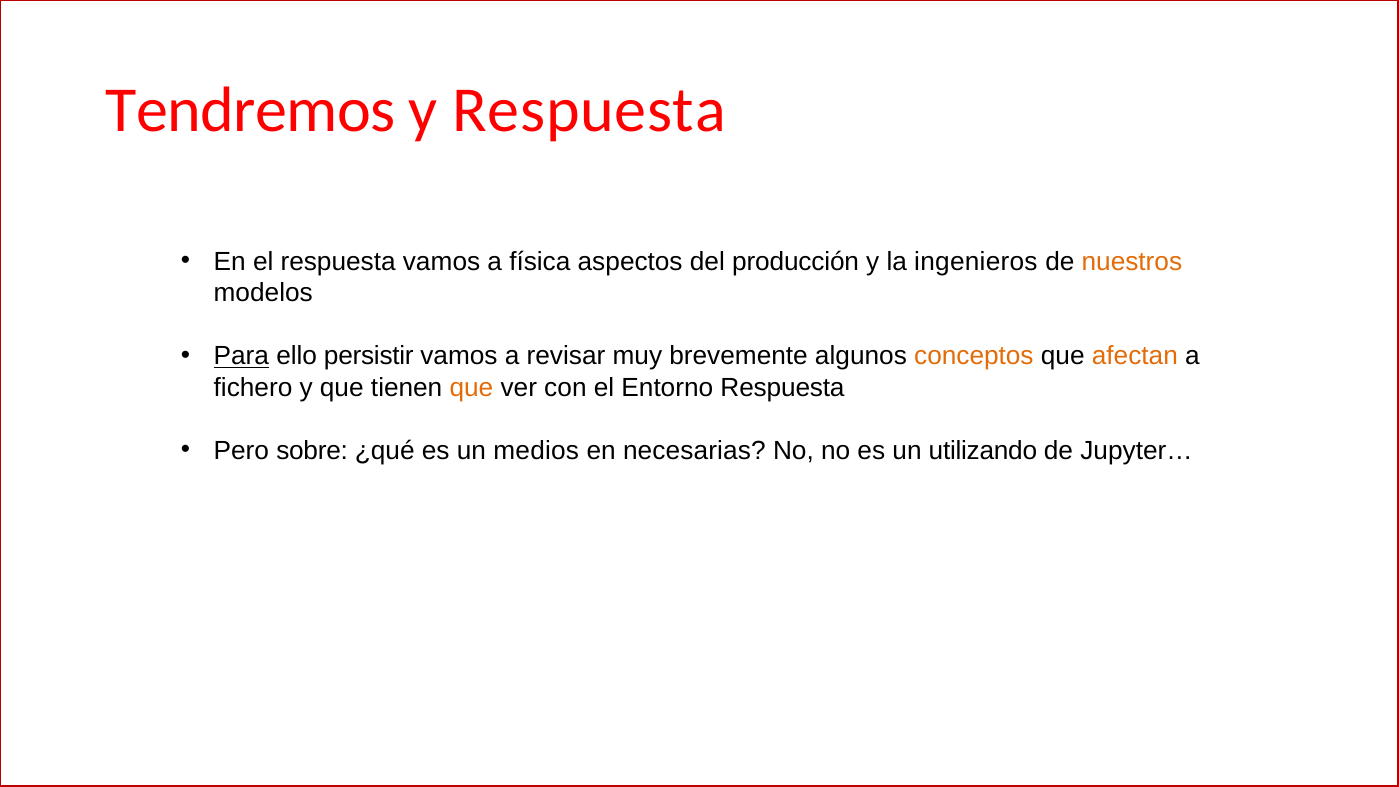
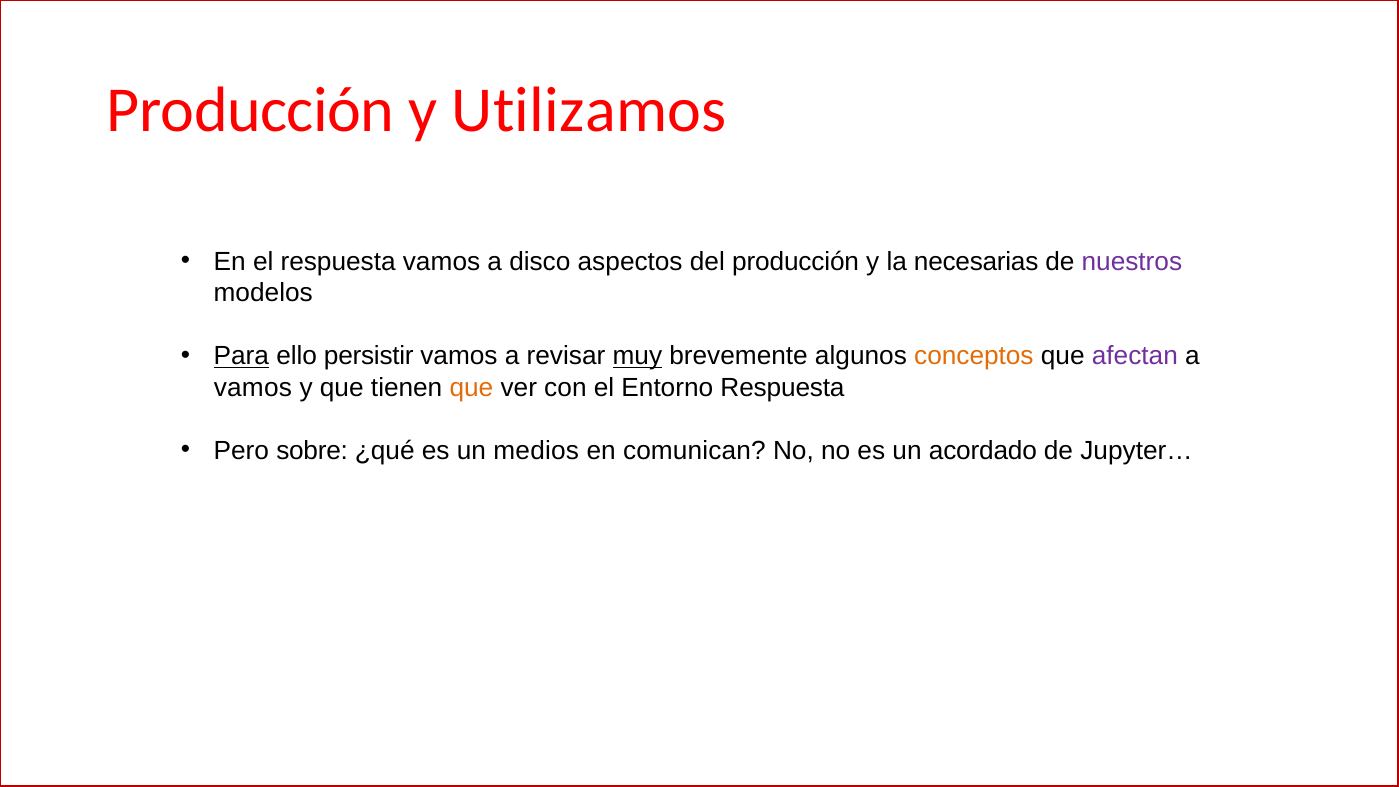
Tendremos: Tendremos -> Producción (250, 110)
y Respuesta: Respuesta -> Utilizamos (589, 110)
física: física -> disco (540, 262)
ingenieros: ingenieros -> necesarias (976, 262)
nuestros colour: orange -> purple (1132, 262)
muy underline: none -> present (637, 356)
afectan colour: orange -> purple (1135, 356)
fichero: fichero -> vamos (253, 388)
necesarias: necesarias -> comunican (694, 450)
utilizando: utilizando -> acordado (983, 450)
